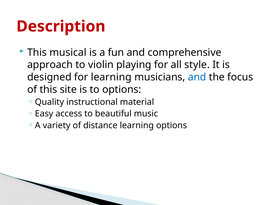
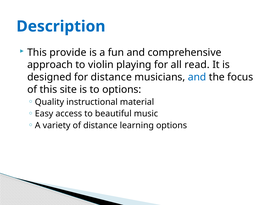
Description colour: red -> blue (61, 26)
musical: musical -> provide (68, 52)
style: style -> read (197, 65)
for learning: learning -> distance (111, 77)
